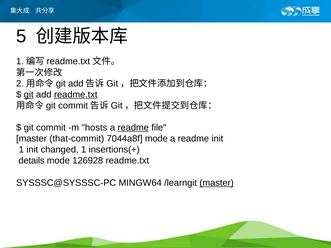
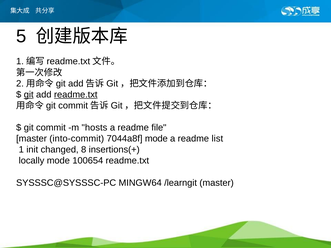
readme underline: present -> none (133, 128)
that-commit: that-commit -> into-commit (77, 139)
readme init: init -> list (217, 139)
changed 1: 1 -> 8 (84, 150)
details: details -> locally (32, 161)
126928: 126928 -> 100654 (88, 161)
master underline: present -> none (217, 183)
